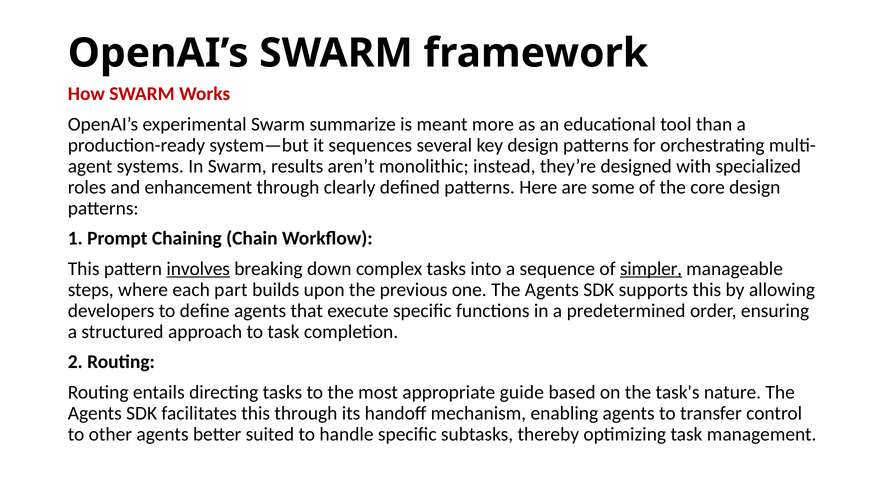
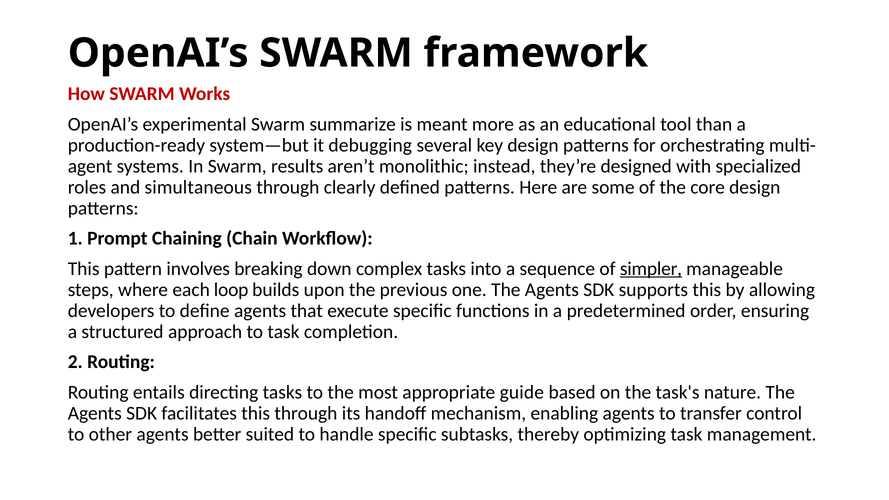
sequences: sequences -> debugging (370, 145)
enhancement: enhancement -> simultaneous (198, 187)
involves underline: present -> none (198, 269)
part: part -> loop (231, 290)
